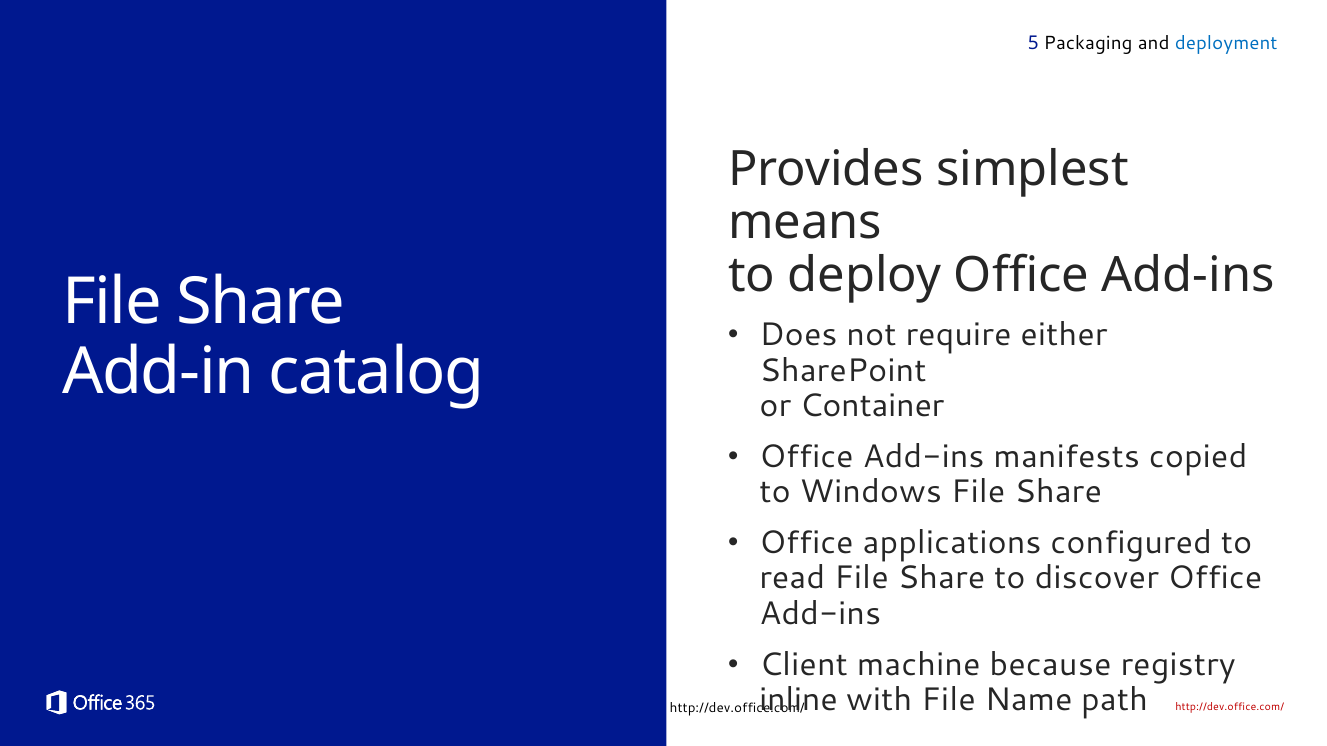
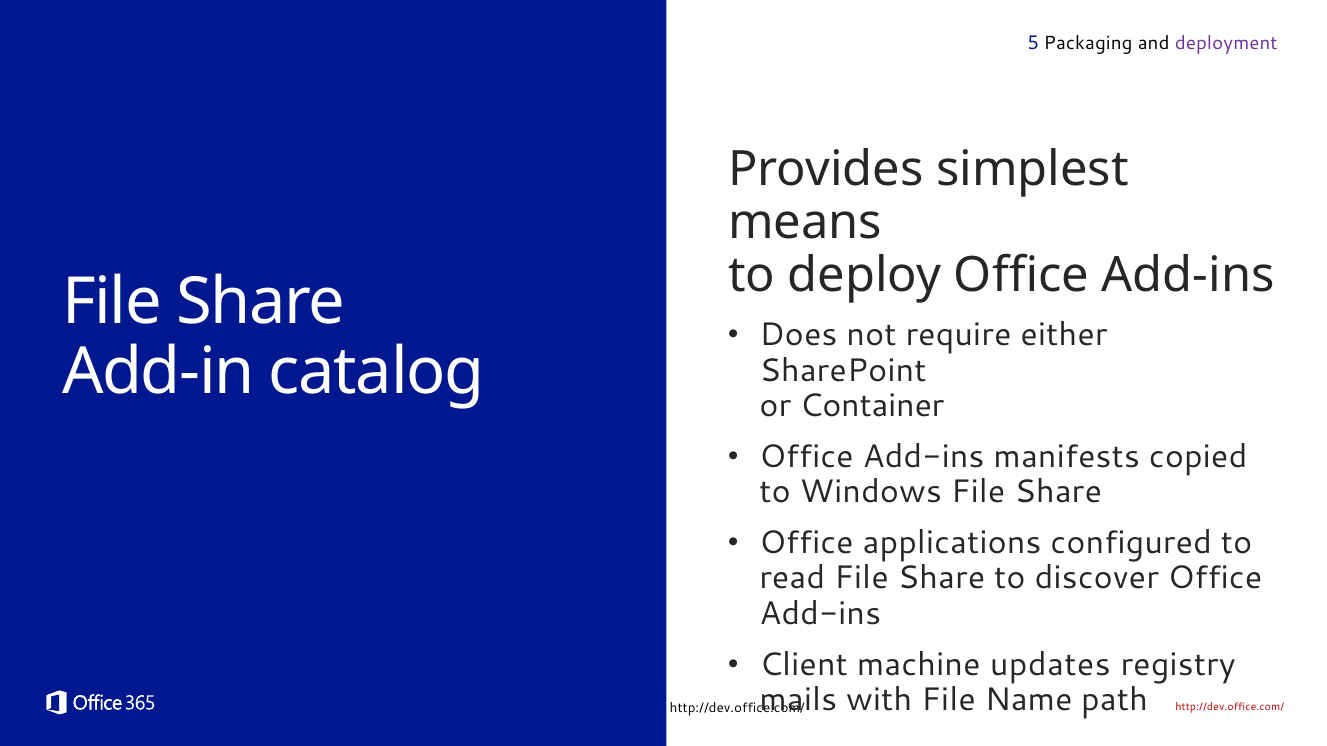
deployment colour: blue -> purple (1226, 43)
because: because -> updates (1050, 665)
inline: inline -> mails (798, 700)
